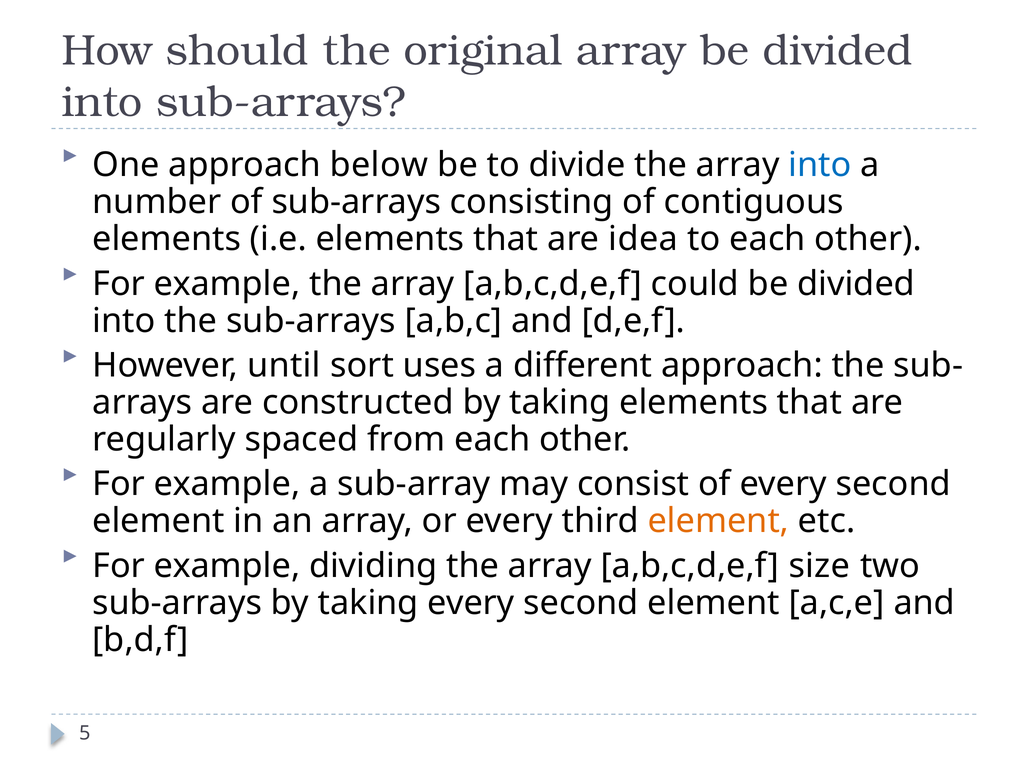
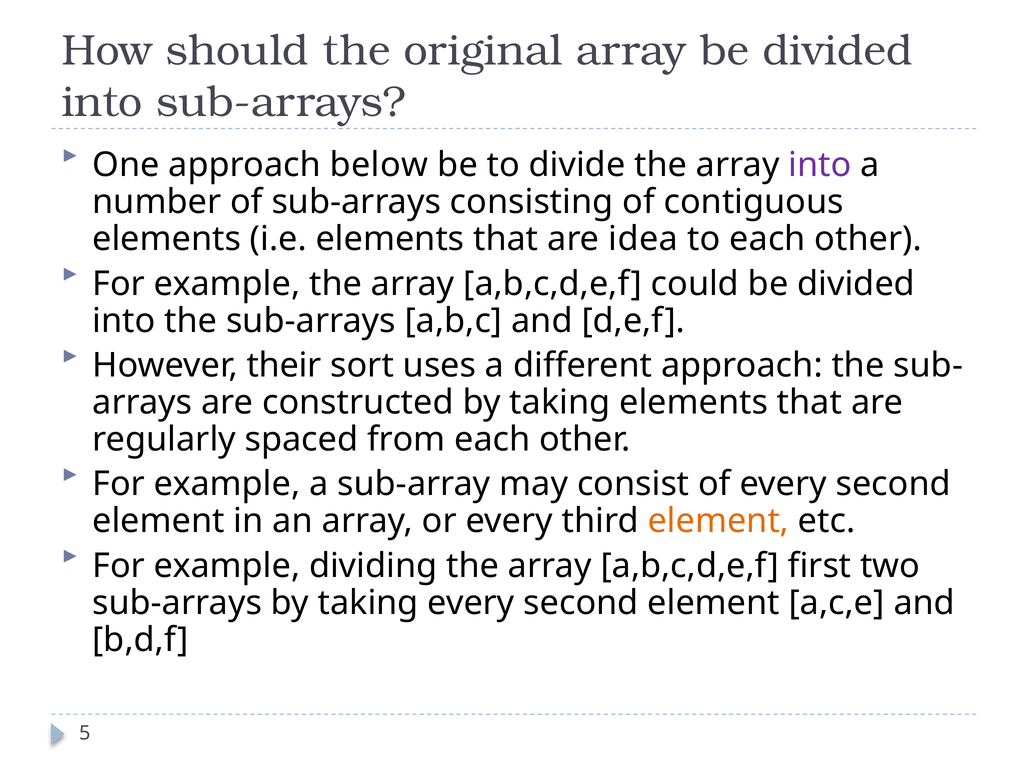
into colour: blue -> purple (820, 165)
until: until -> their (284, 365)
size: size -> first (820, 566)
